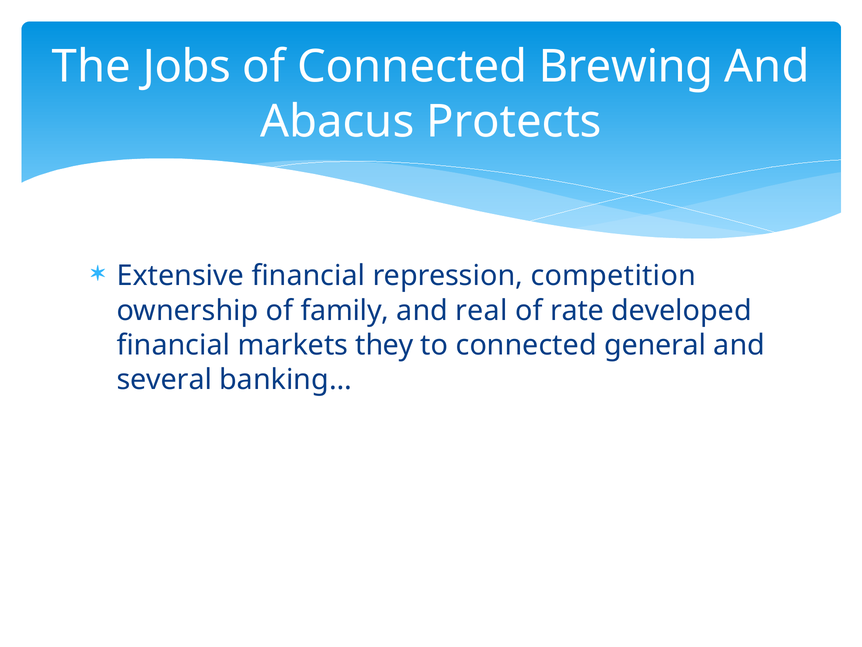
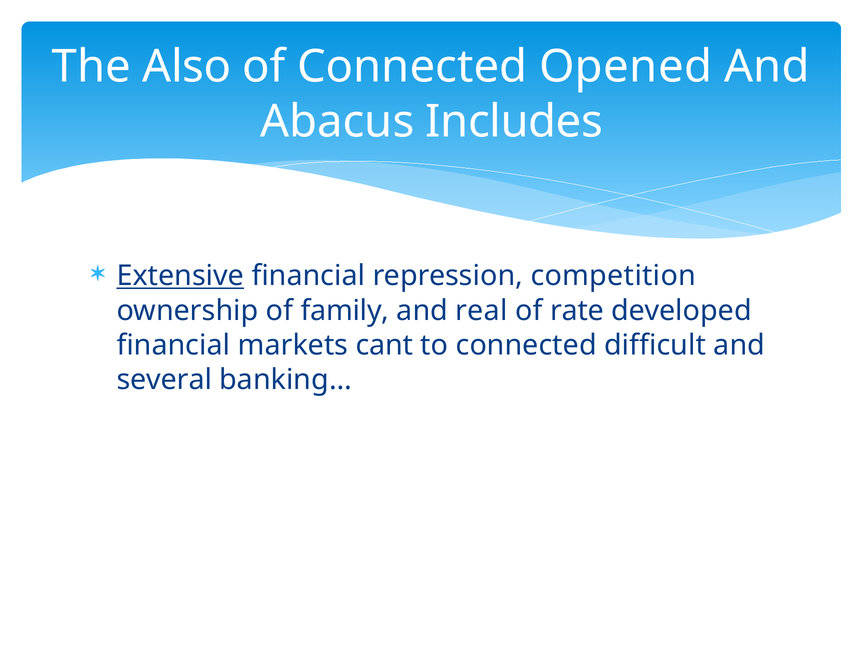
Jobs: Jobs -> Also (187, 67)
Brewing: Brewing -> Opened (626, 67)
Protects: Protects -> Includes (514, 121)
Extensive underline: none -> present (180, 276)
they: they -> cant (384, 345)
general: general -> difficult (655, 345)
